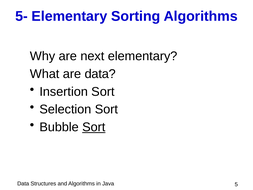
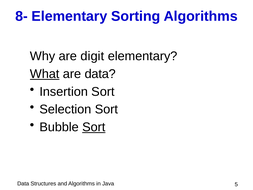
5-: 5- -> 8- (21, 16)
next: next -> digit (92, 56)
What underline: none -> present (45, 74)
